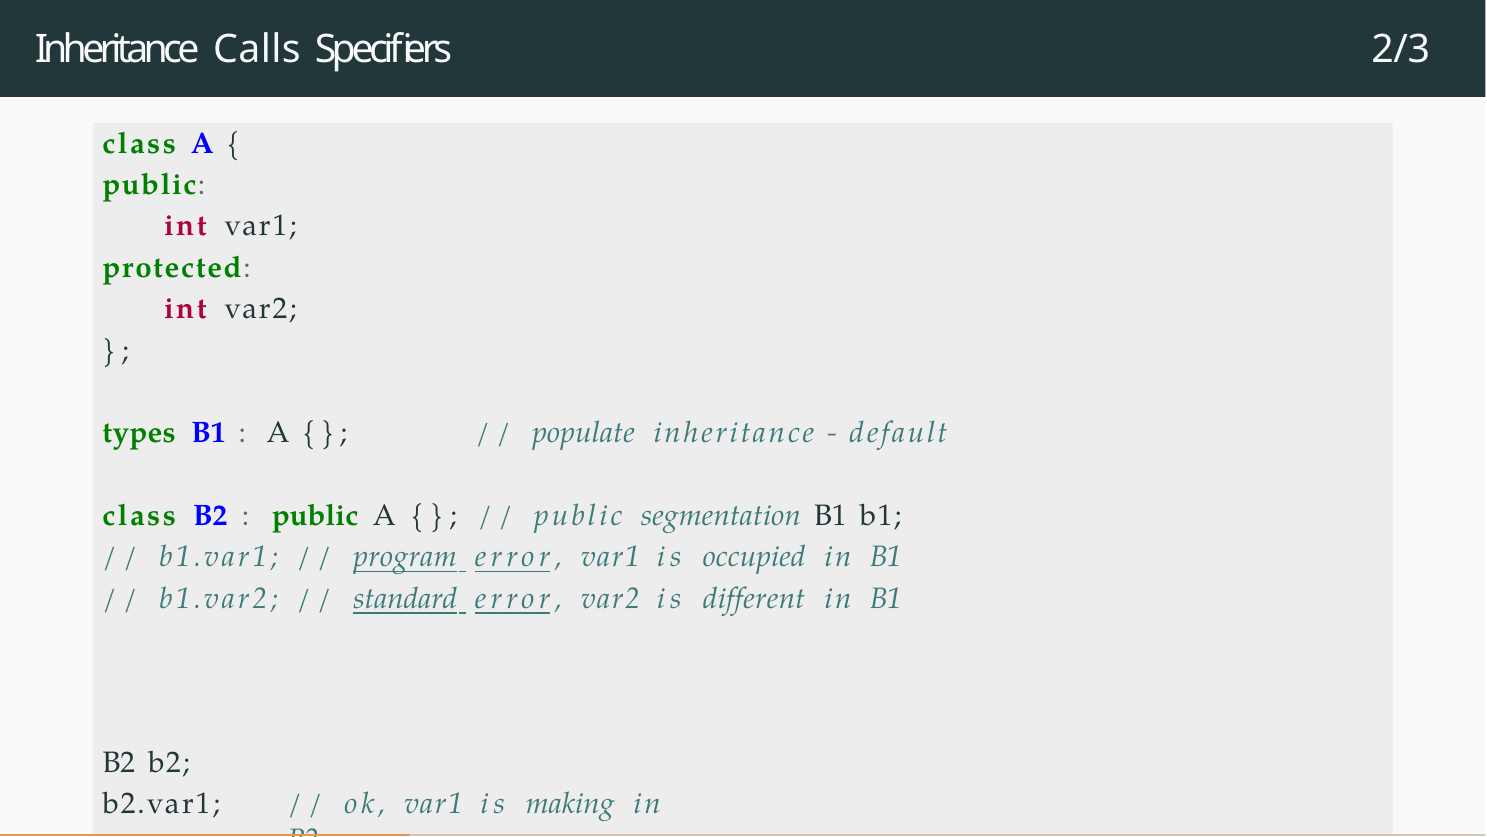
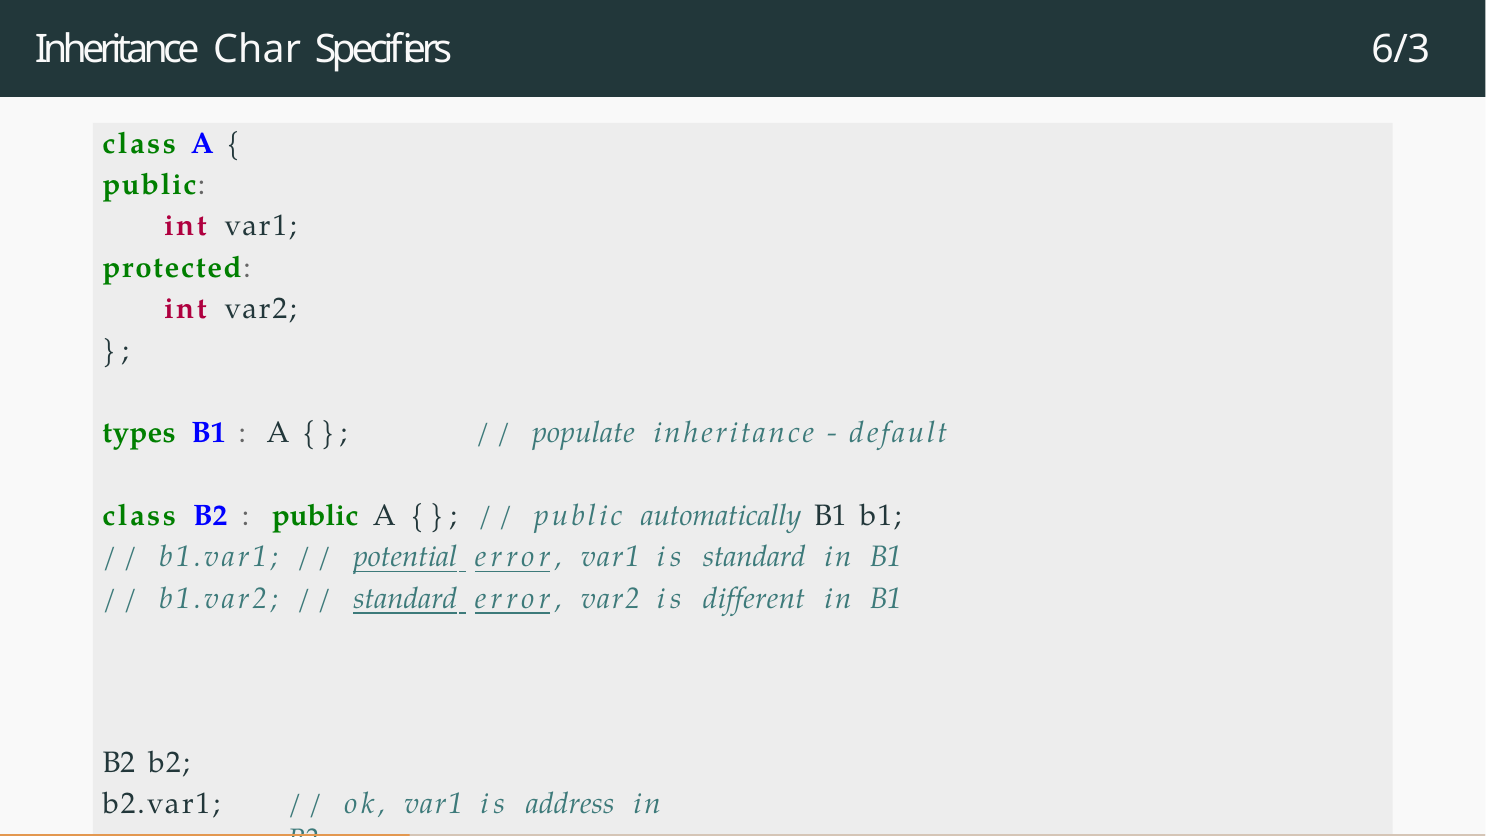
Calls: Calls -> Char (257, 49)
2/3: 2/3 -> 6/3 (1401, 49)
segmentation: segmentation -> automatically (721, 516)
program: program -> potential (405, 557)
is occupied: occupied -> standard (754, 557)
making: making -> address (570, 804)
